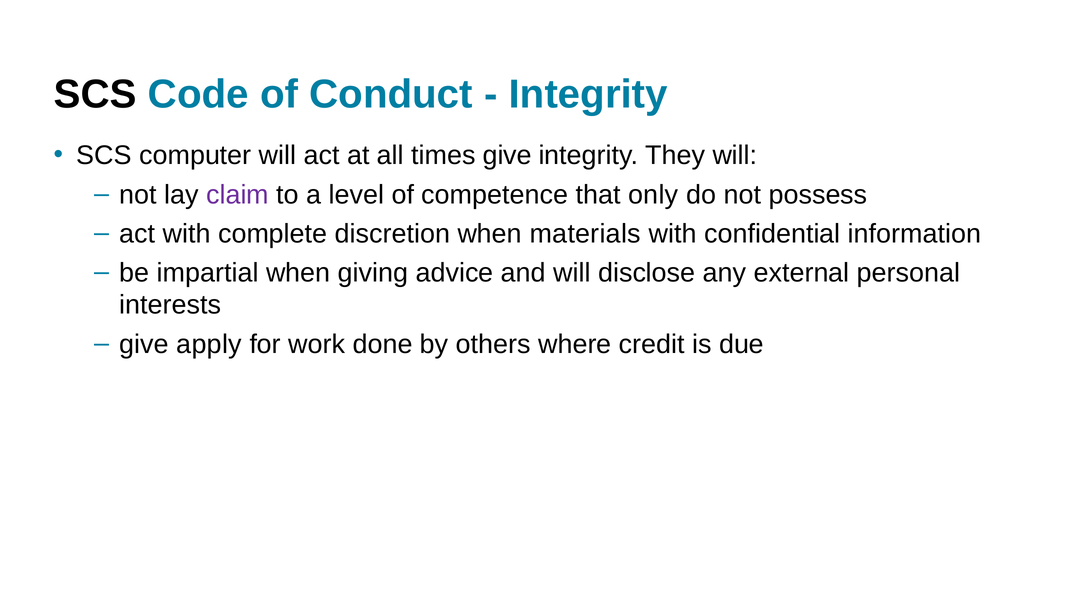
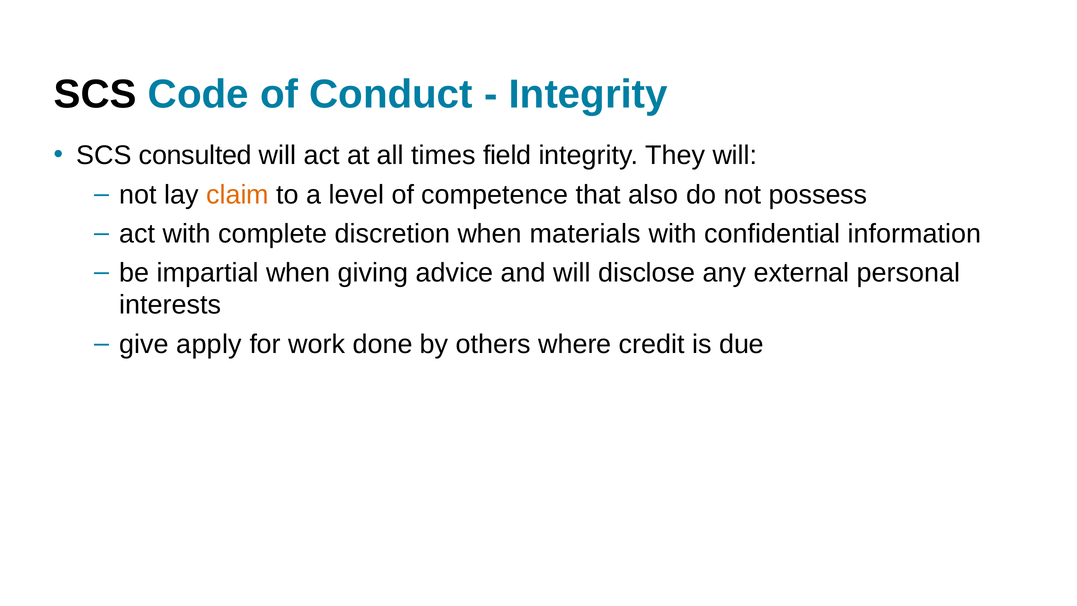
computer: computer -> consulted (195, 156)
times give: give -> field (507, 156)
claim colour: purple -> orange (238, 195)
only: only -> also (653, 195)
